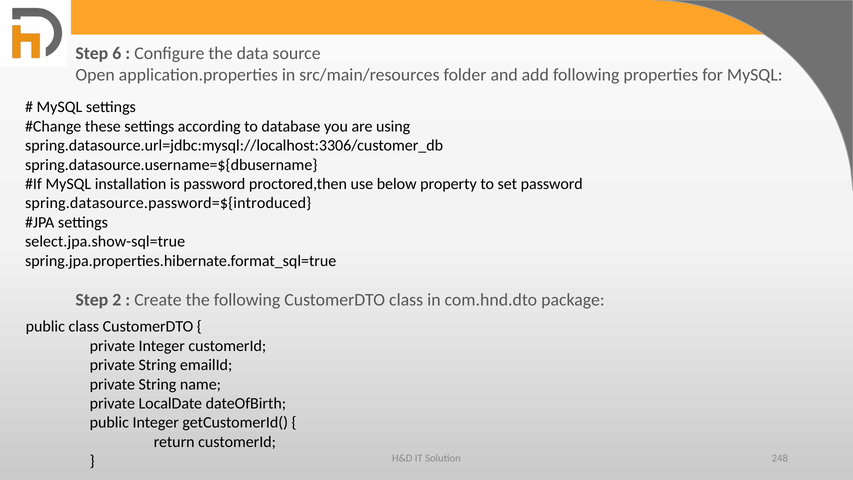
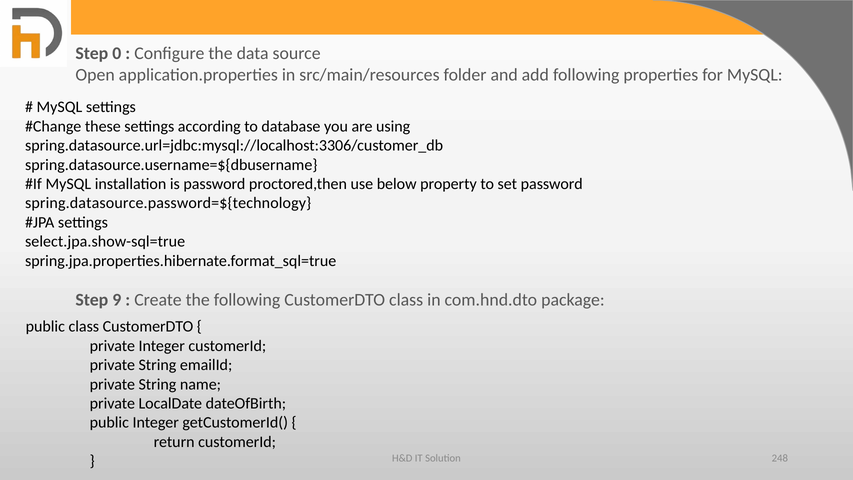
6: 6 -> 0 (117, 53)
spring.datasource.password=${introduced: spring.datasource.password=${introduced -> spring.datasource.password=${technology (168, 203)
2: 2 -> 9 (117, 300)
